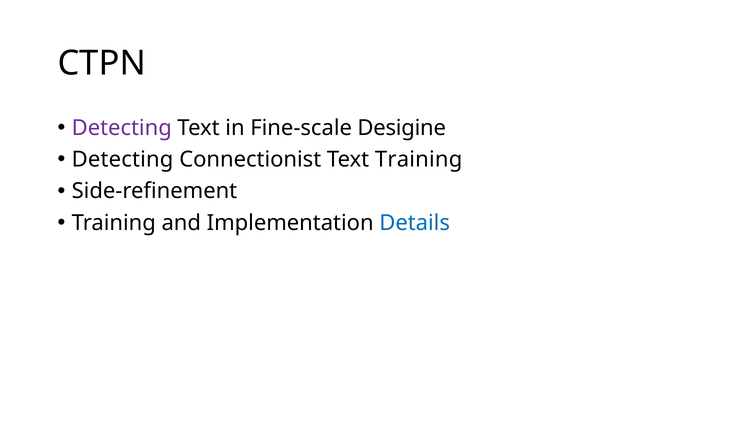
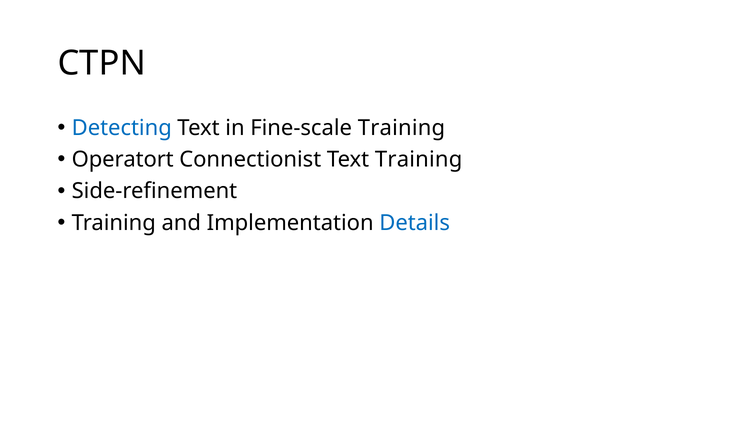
Detecting colour: purple -> blue (122, 128)
Fine-scale Desigine: Desigine -> Training (401, 128)
Detecting: Detecting -> Operatort (123, 159)
